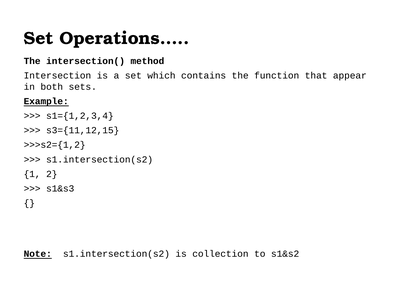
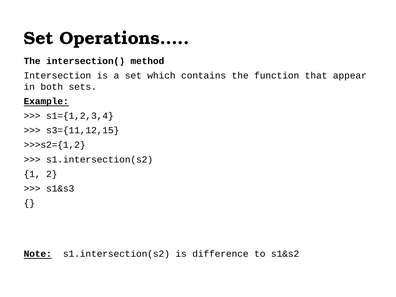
collection: collection -> difference (220, 254)
